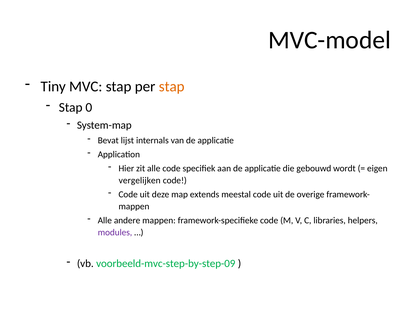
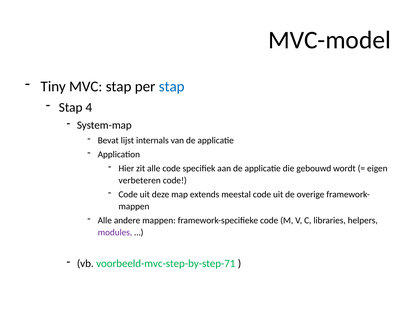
stap colour: orange -> blue (172, 86)
0: 0 -> 4 (89, 107)
vergelijken: vergelijken -> verbeteren (140, 180)
voorbeeld-mvc-step-by-step-09: voorbeeld-mvc-step-by-step-09 -> voorbeeld-mvc-step-by-step-71 (166, 264)
